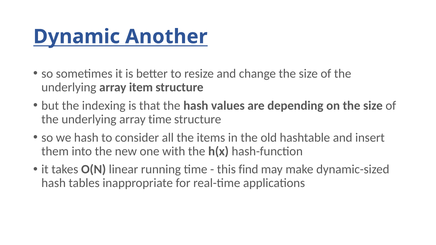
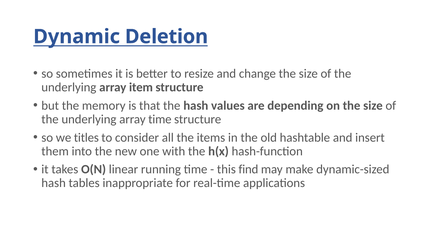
Another: Another -> Deletion (166, 37)
indexing: indexing -> memory (104, 106)
we hash: hash -> titles (86, 138)
